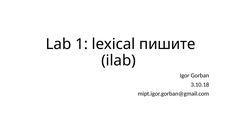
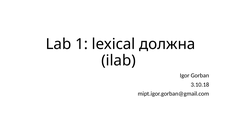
пишите: пишите -> должна (167, 44)
